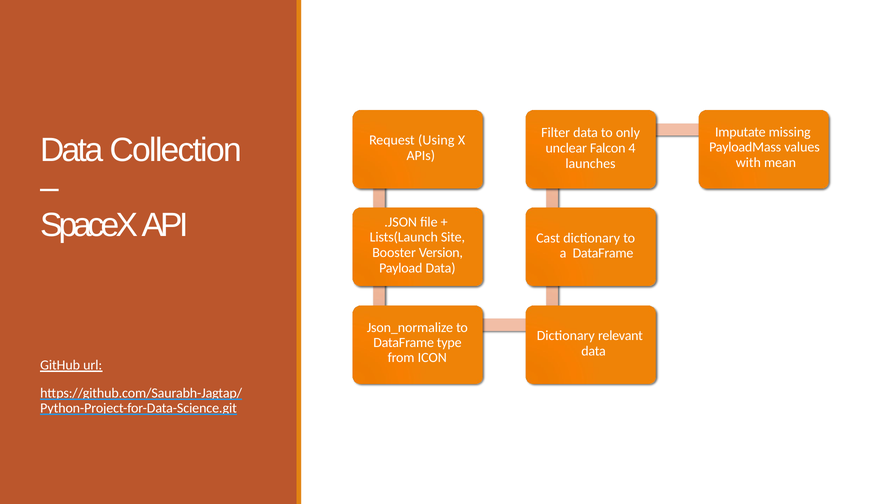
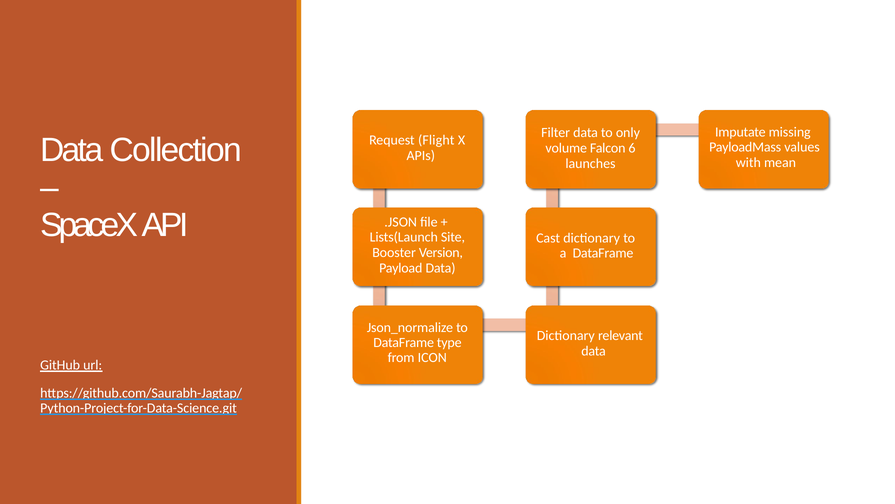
Using: Using -> Flight (436, 140)
unclear: unclear -> volume (566, 148)
4: 4 -> 6 (632, 148)
